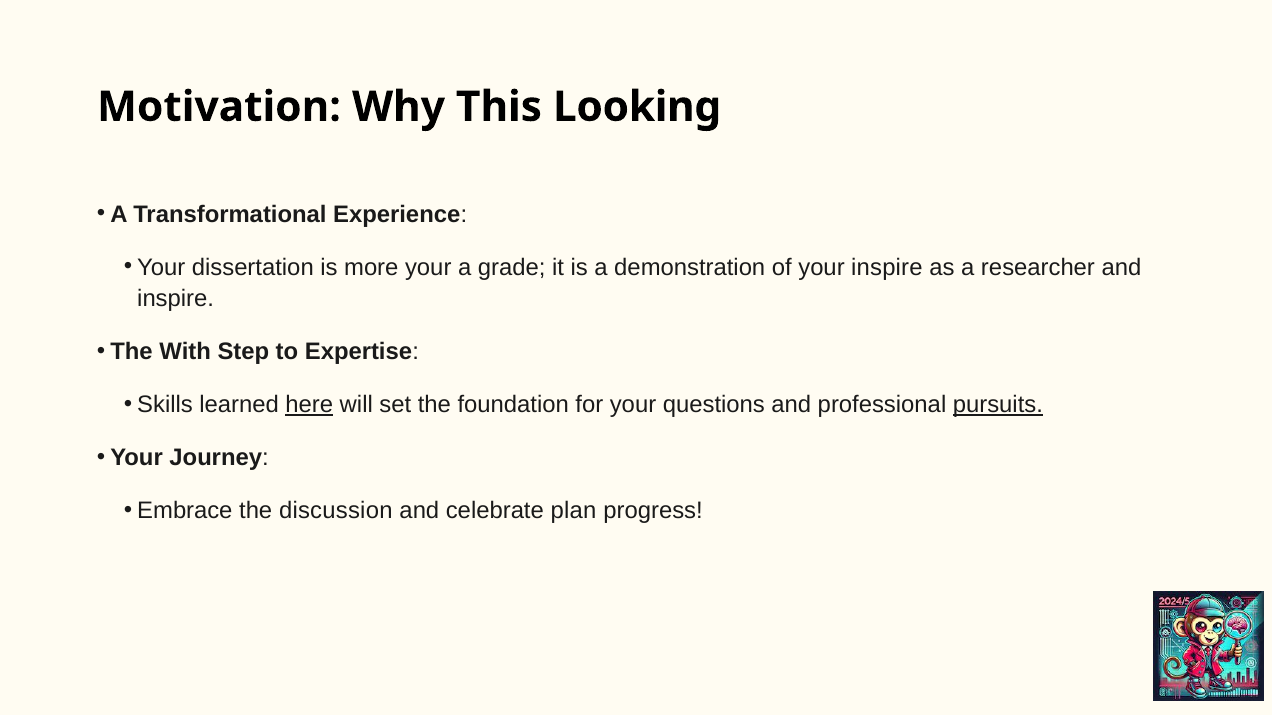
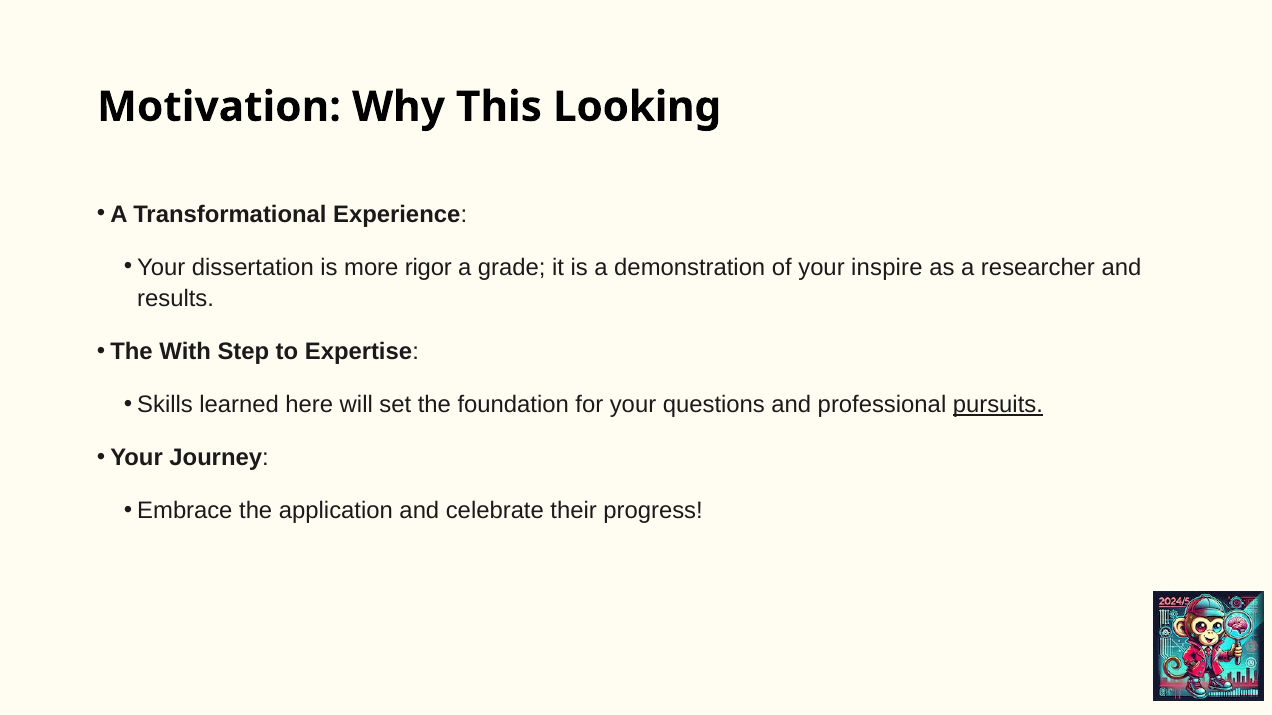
more your: your -> rigor (428, 267)
inspire: inspire -> results (176, 299)
here underline: present -> none (309, 405)
discussion: discussion -> application (336, 511)
plan: plan -> their (574, 511)
